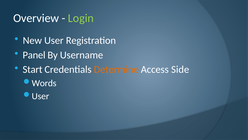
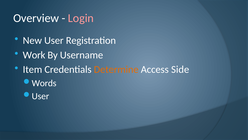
Login colour: light green -> pink (81, 18)
Panel: Panel -> Work (34, 55)
Start: Start -> Item (32, 69)
